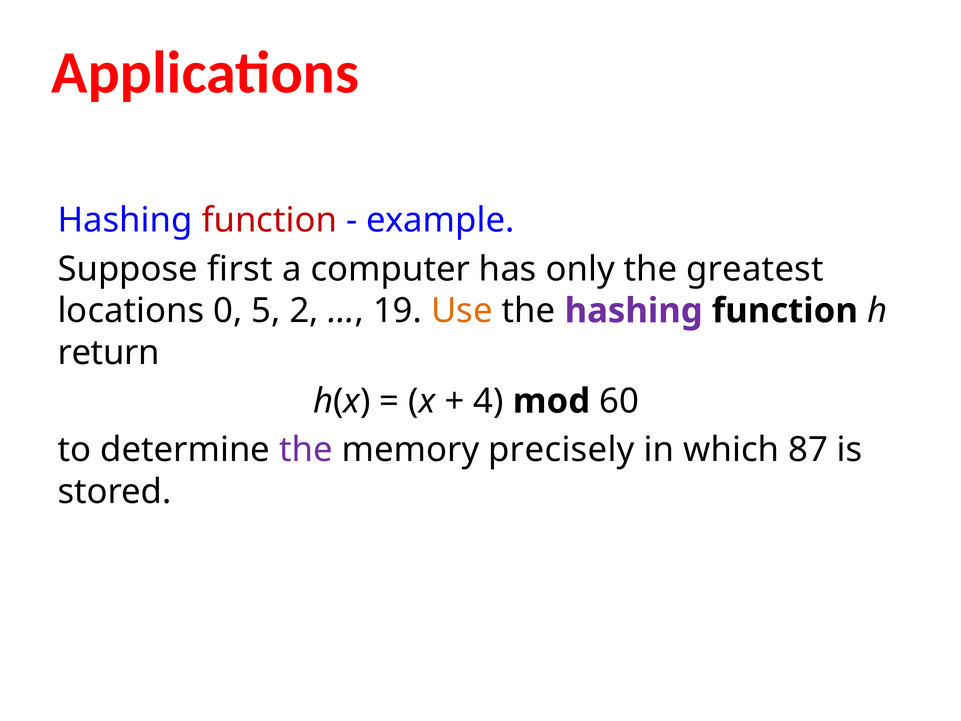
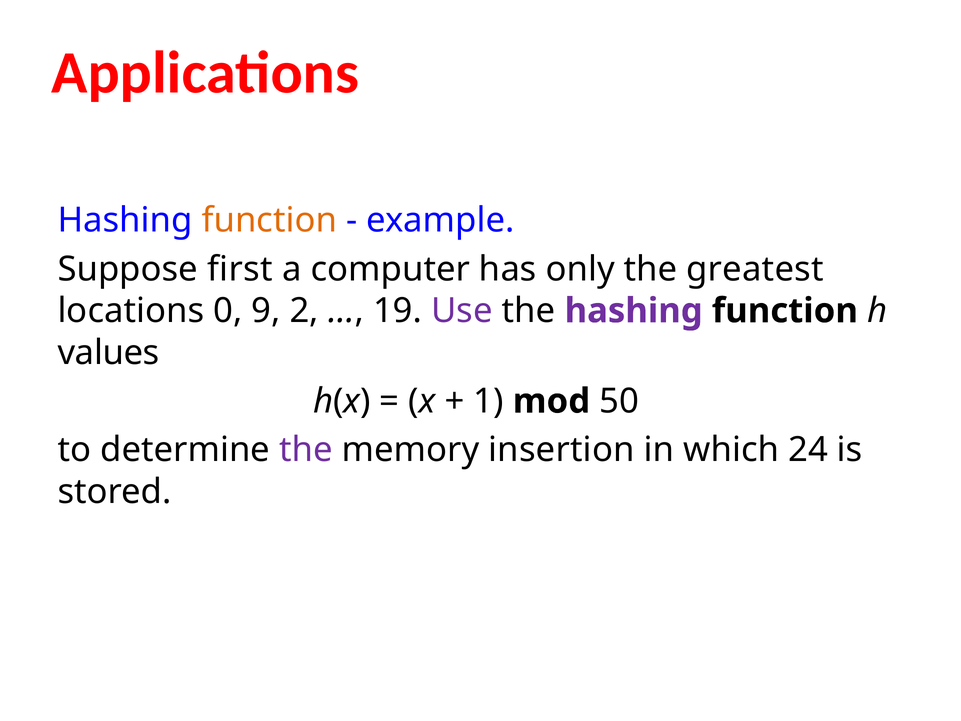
function colour: red -> orange (269, 220)
5: 5 -> 9 (266, 311)
Use colour: orange -> purple (462, 311)
return: return -> values (109, 352)
4: 4 -> 1 (488, 401)
60: 60 -> 50 (619, 401)
precisely: precisely -> insertion (562, 450)
87: 87 -> 24 (808, 450)
